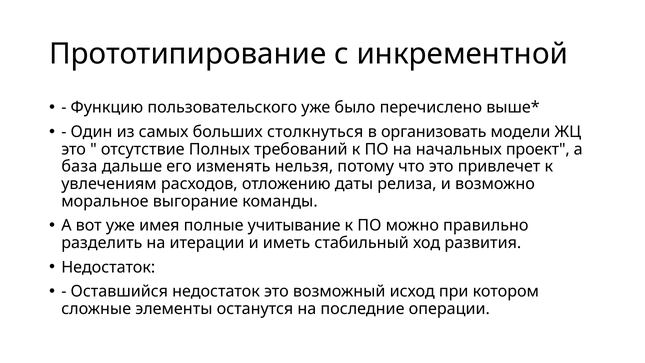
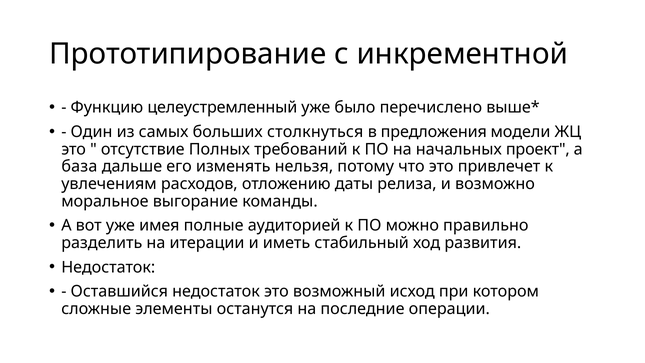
пользовательского: пользовательского -> целеустремленный (222, 108)
организовать: организовать -> предложения (434, 132)
учитывание: учитывание -> аудиторией (294, 226)
